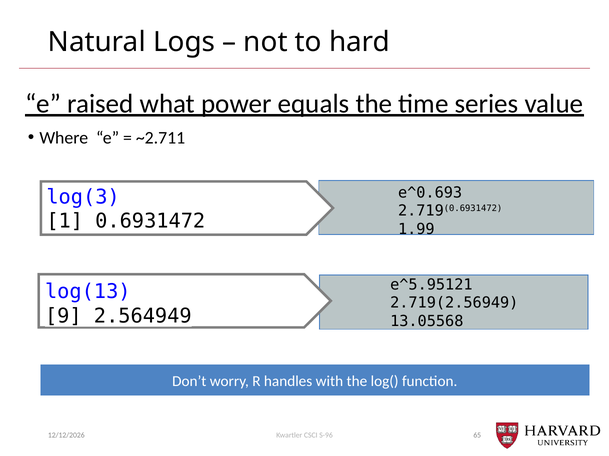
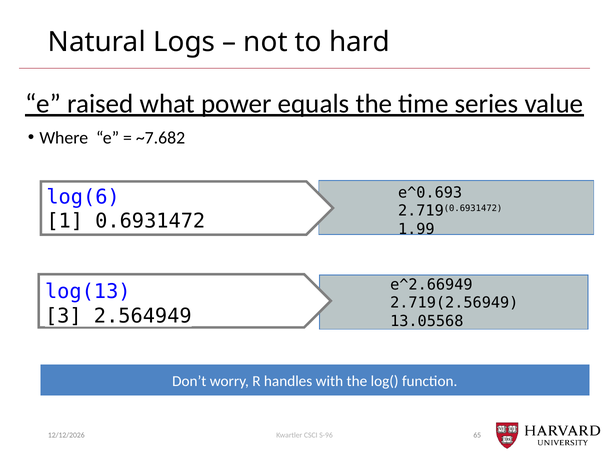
~2.711: ~2.711 -> ~7.682 (161, 138)
log(3: log(3 -> log(6 (83, 197)
e^5.95121: e^5.95121 -> e^2.66949 (431, 285)
9: 9 -> 3 (63, 316)
